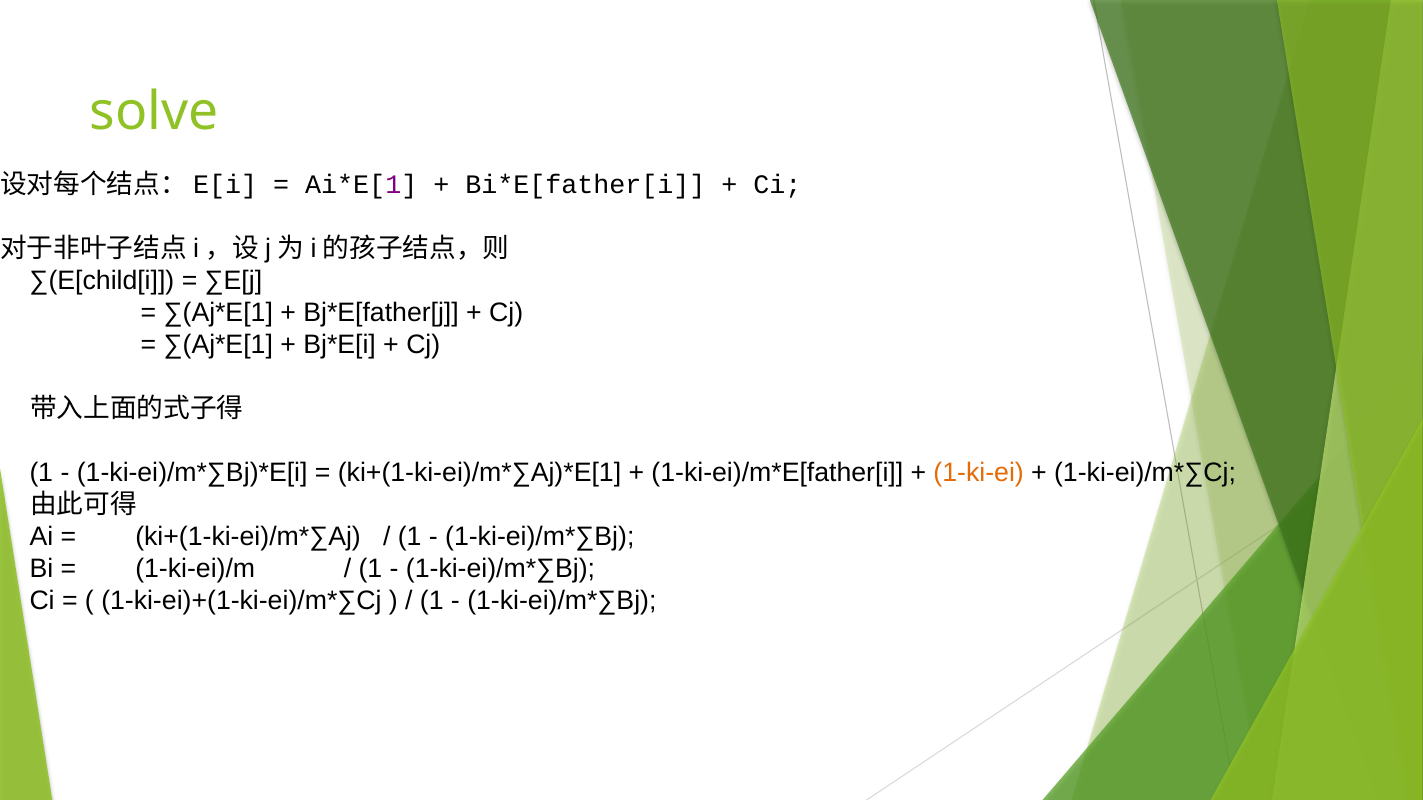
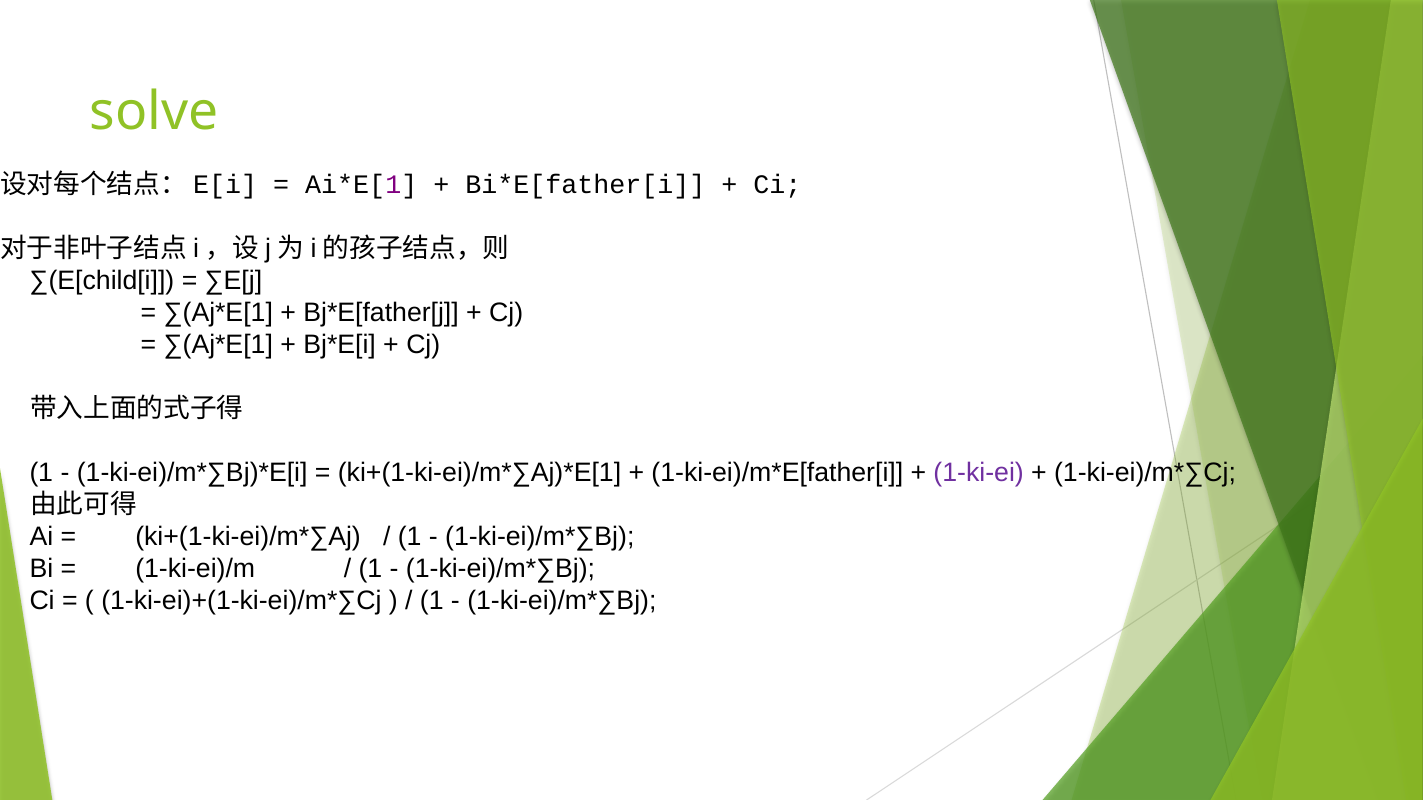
1-ki-ei colour: orange -> purple (979, 473)
